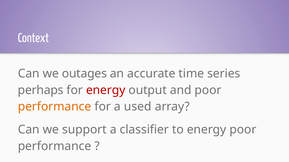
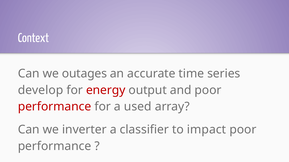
perhaps: perhaps -> develop (41, 90)
performance colour: orange -> red (55, 107)
support: support -> inverter (84, 130)
to energy: energy -> impact (207, 130)
